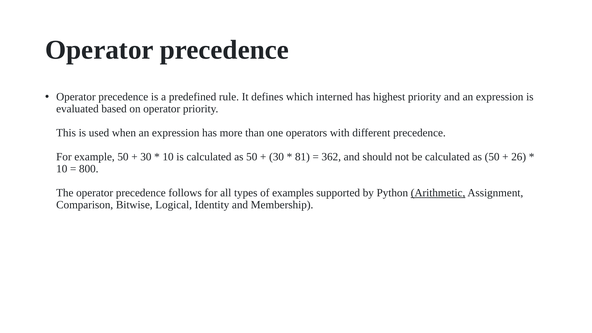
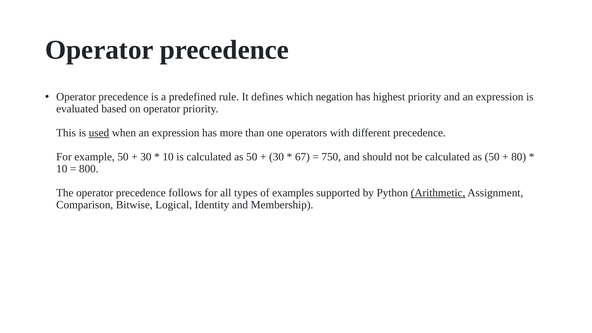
interned: interned -> negation (334, 97)
used underline: none -> present (99, 133)
81: 81 -> 67 (302, 157)
362: 362 -> 750 (331, 157)
26: 26 -> 80 (519, 157)
